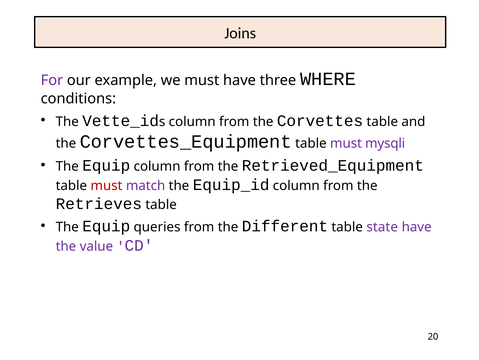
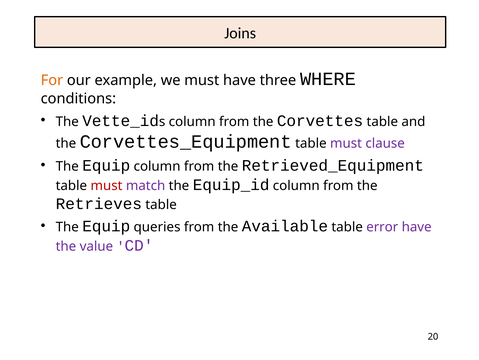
For colour: purple -> orange (52, 80)
mysqli: mysqli -> clause (385, 143)
Different: Different -> Available (285, 226)
state: state -> error (382, 227)
